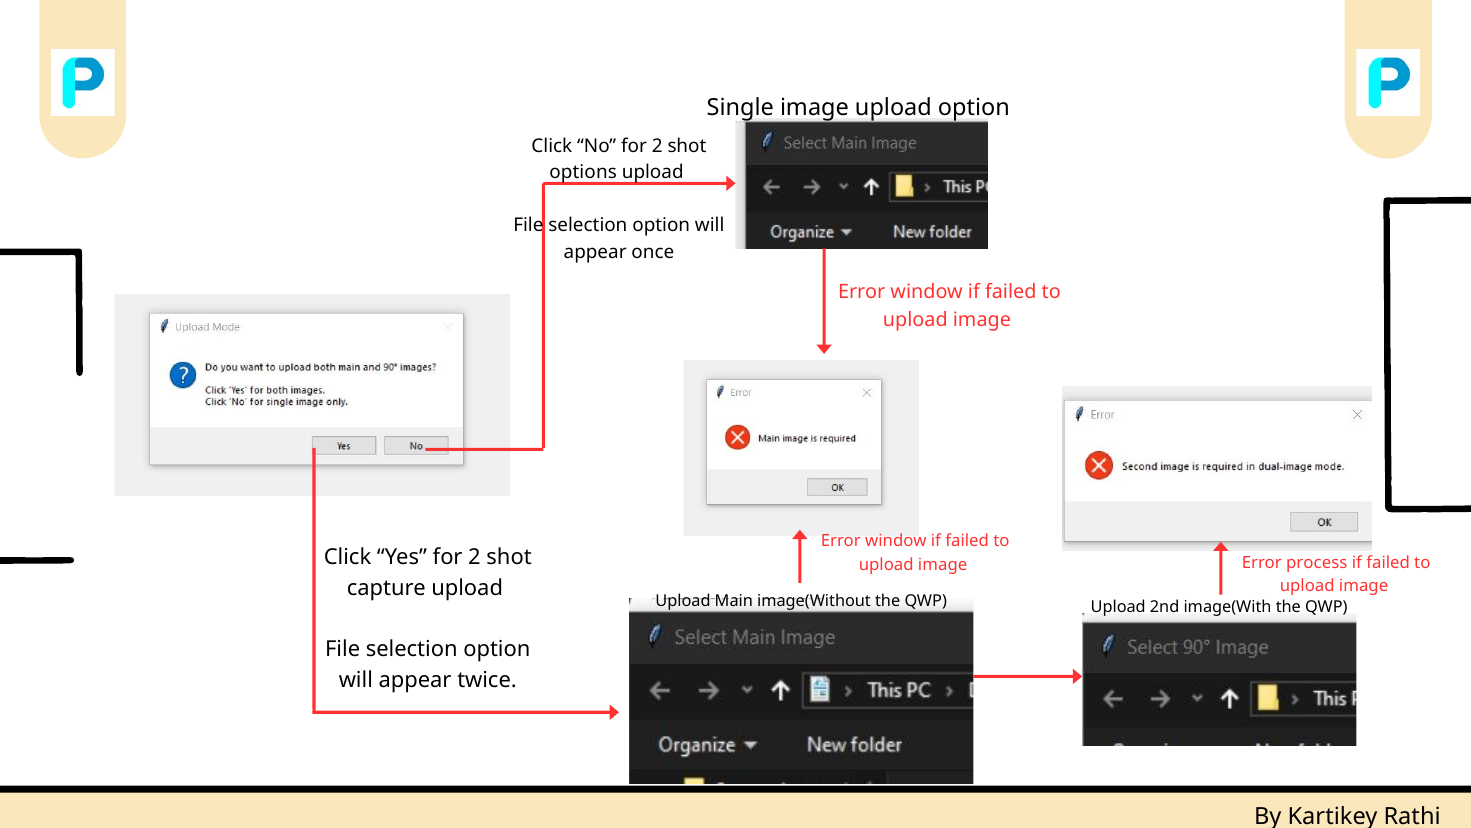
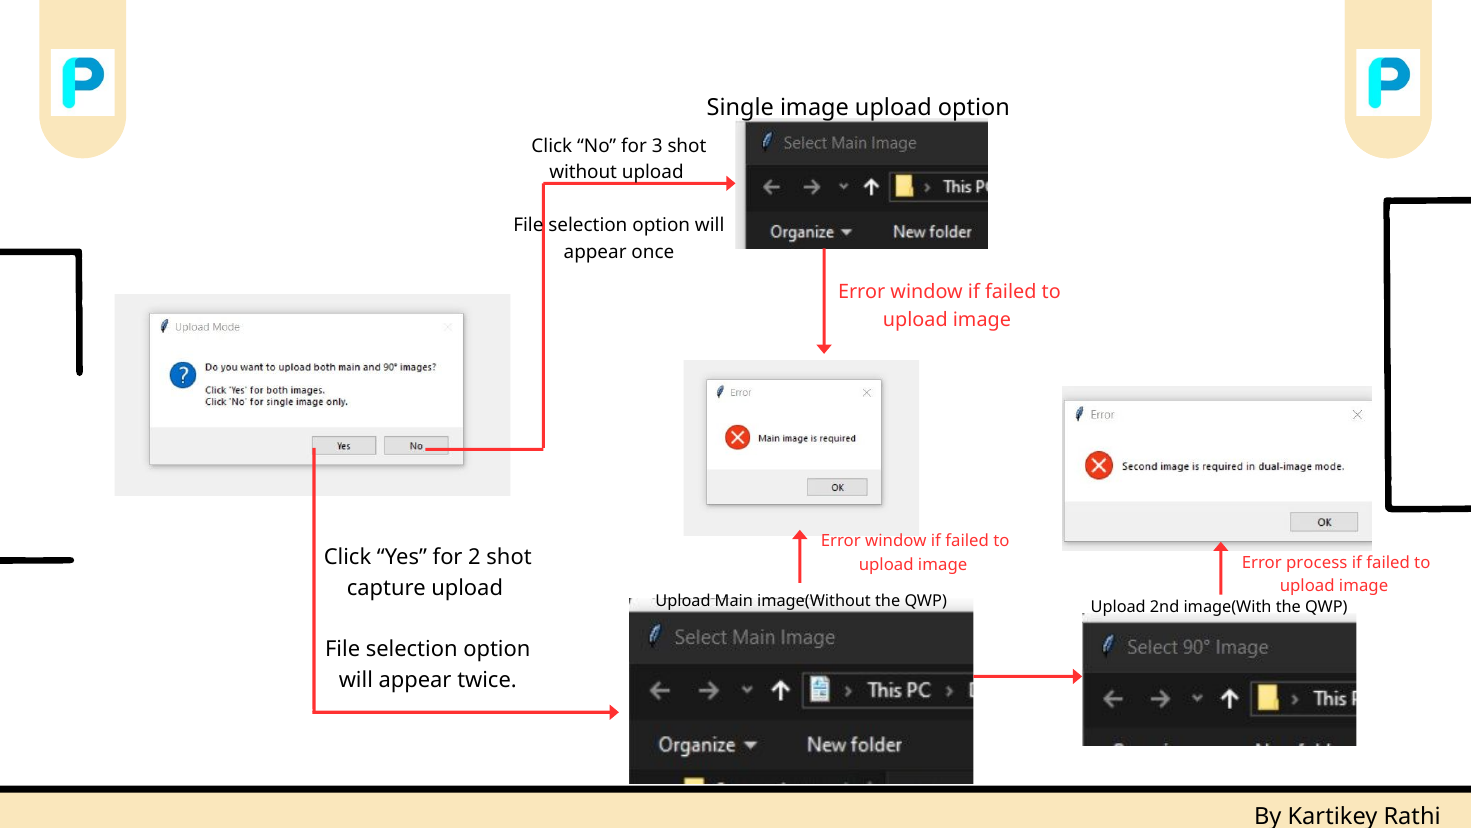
No for 2: 2 -> 3 (657, 146)
options: options -> without (583, 172)
